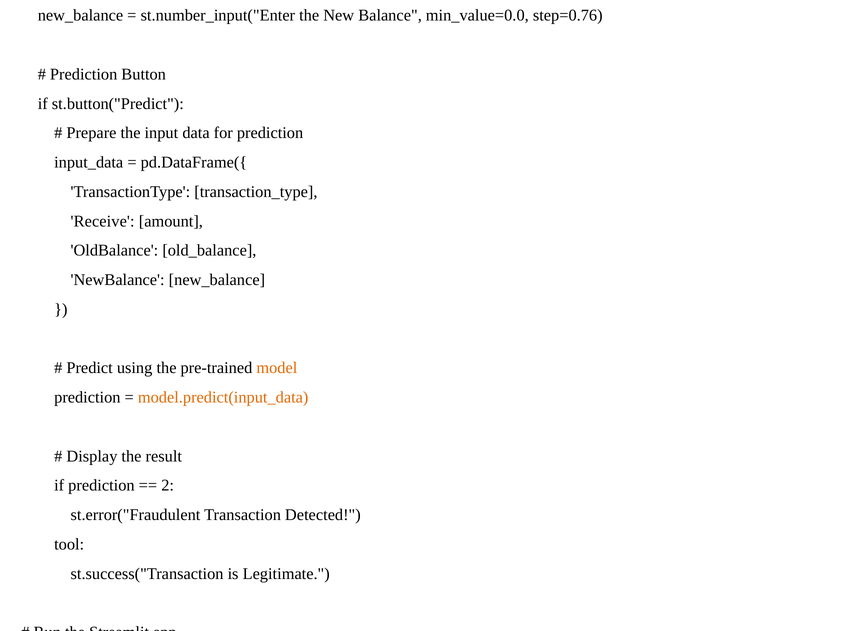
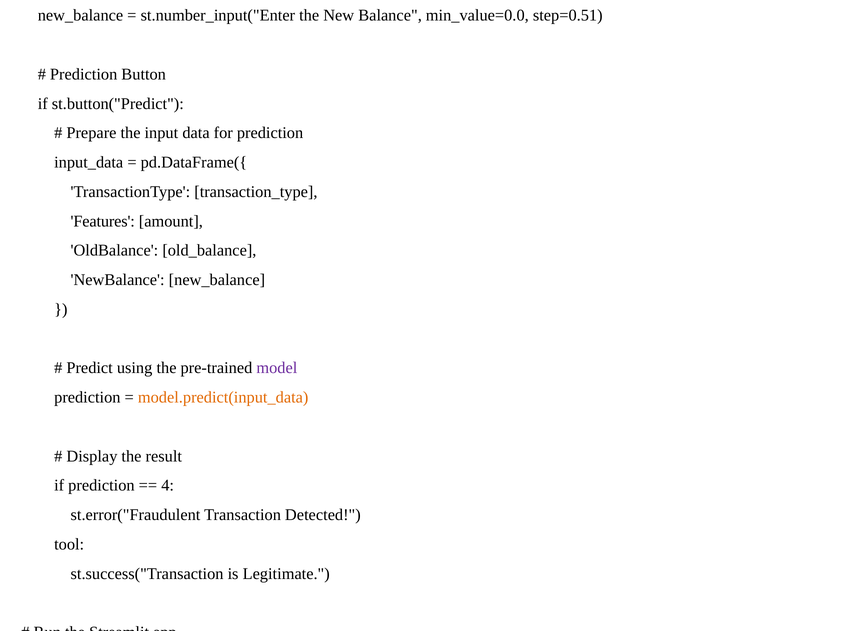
step=0.76: step=0.76 -> step=0.51 (568, 15)
Receive: Receive -> Features (103, 221)
model colour: orange -> purple (277, 368)
2: 2 -> 4 (168, 485)
